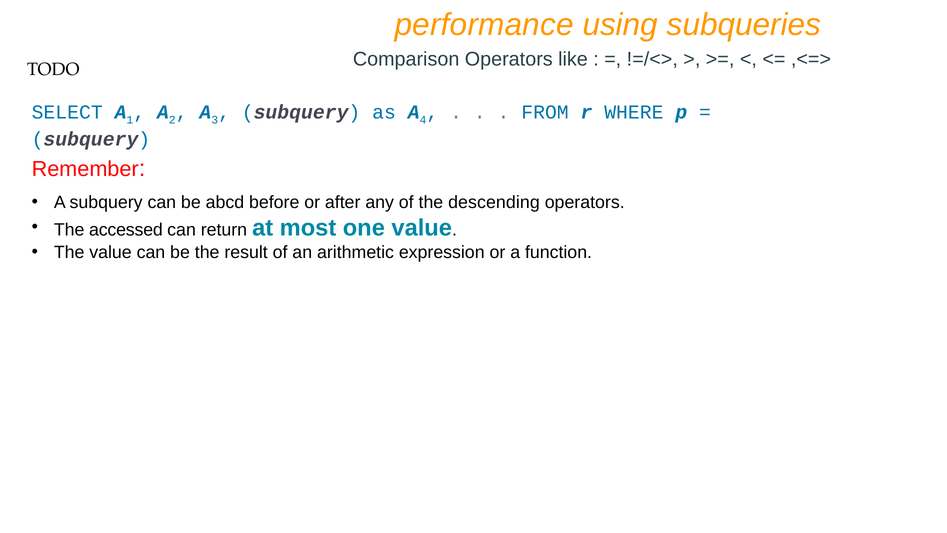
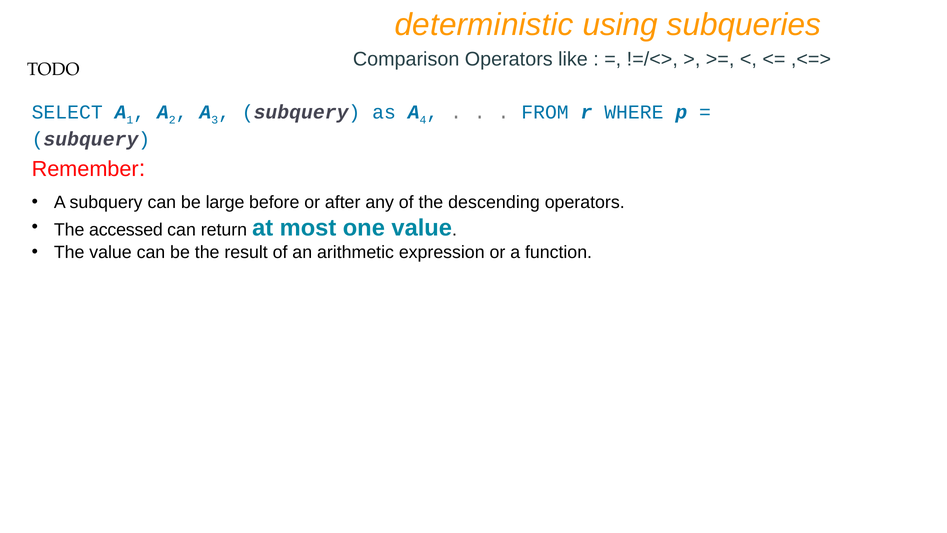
performance: performance -> deterministic (484, 25)
abcd: abcd -> large (225, 202)
